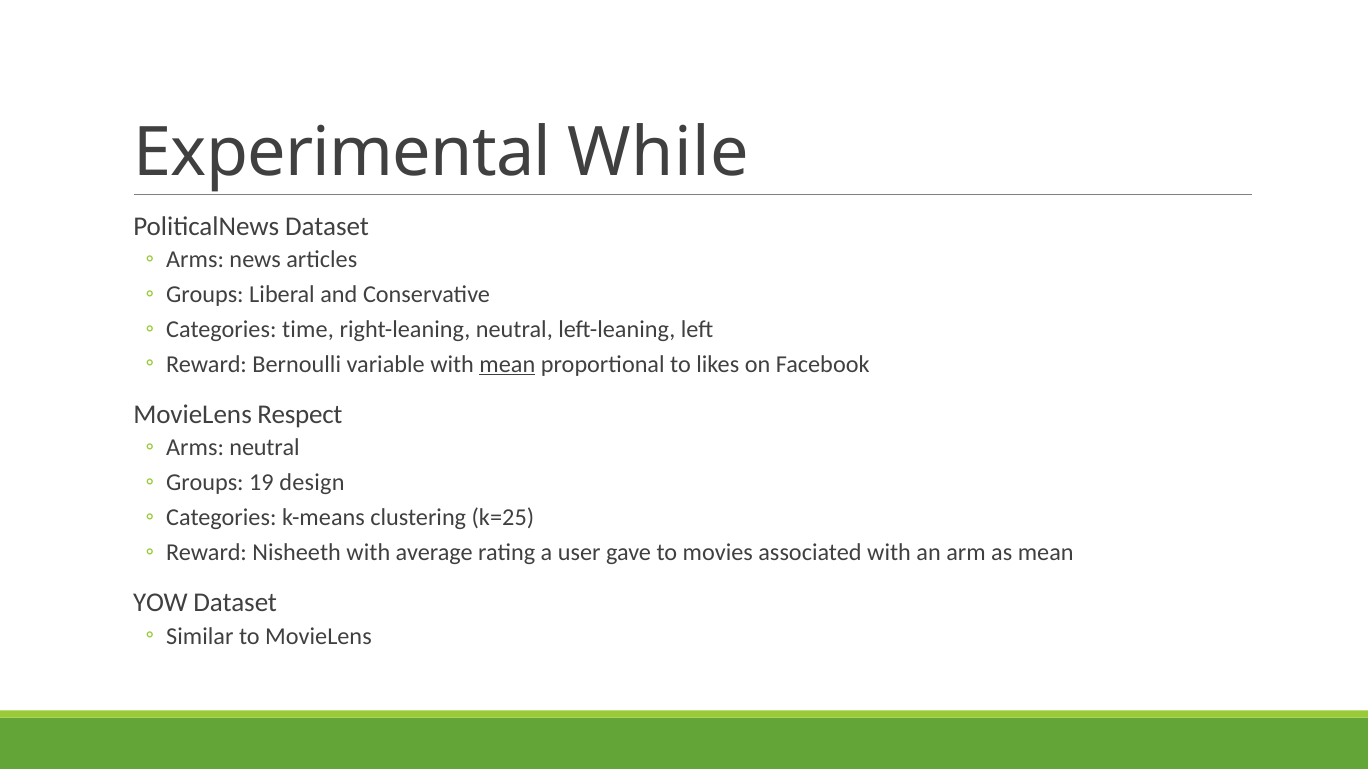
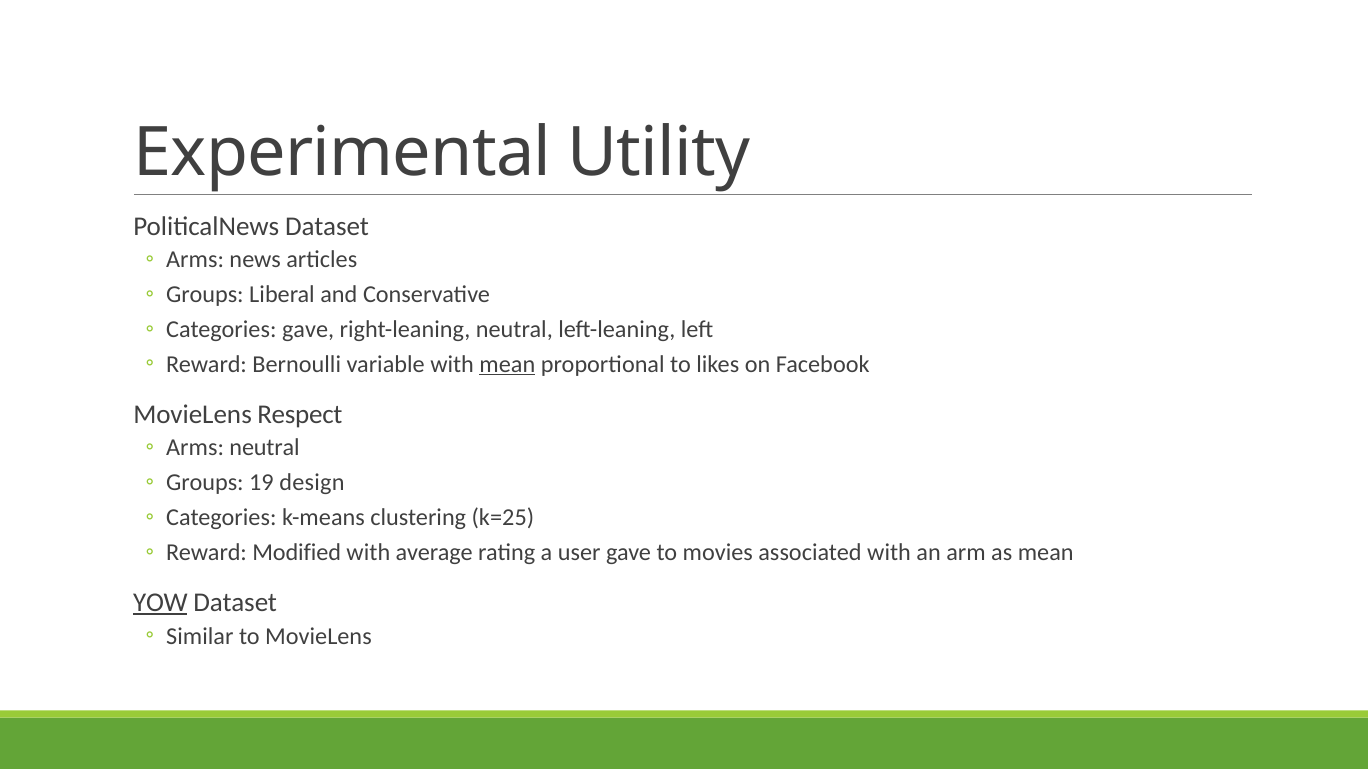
While: While -> Utility (659, 153)
Categories time: time -> gave (308, 330)
Nisheeth: Nisheeth -> Modified (297, 552)
YOW underline: none -> present (160, 603)
